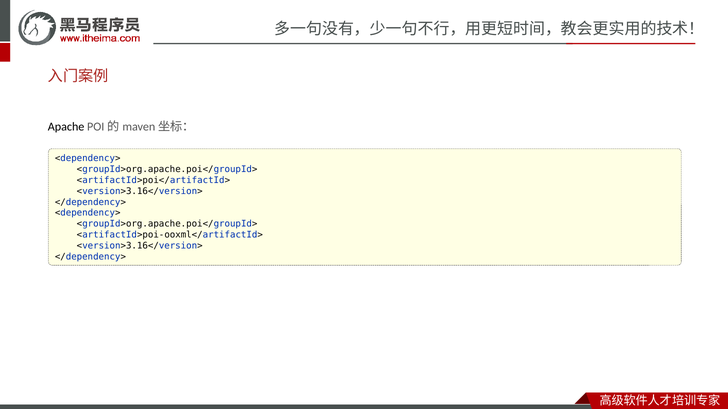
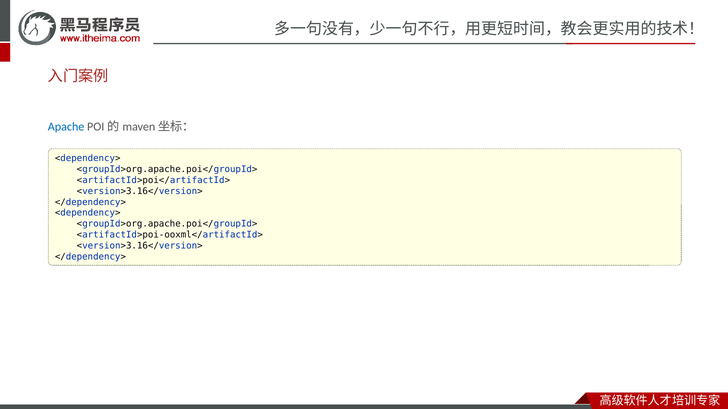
Apache colour: black -> blue (66, 127)
